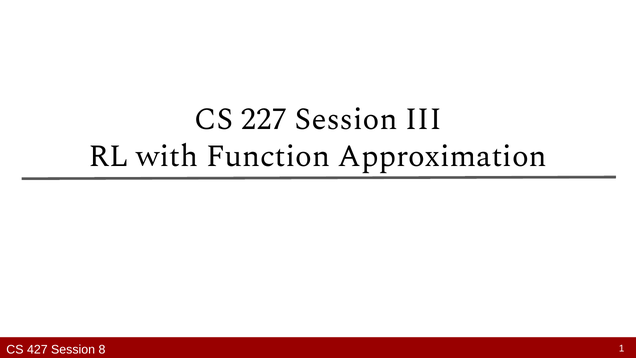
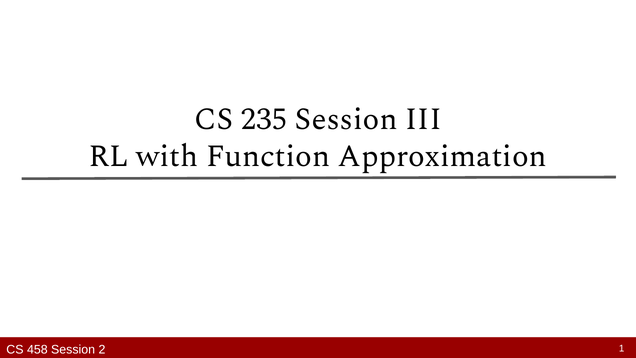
227: 227 -> 235 (264, 119)
427: 427 -> 458 (37, 350)
8: 8 -> 2 (102, 350)
